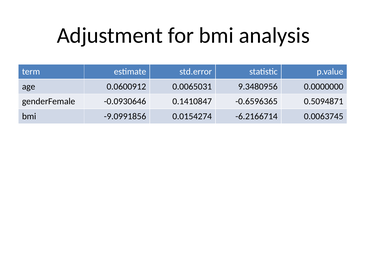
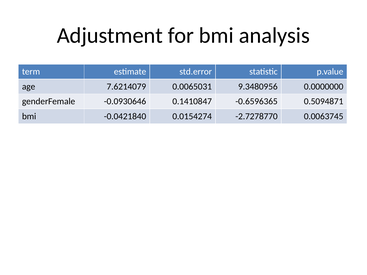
0.0600912: 0.0600912 -> 7.6214079 (126, 87)
-9.0991856: -9.0991856 -> -0.0421840 (125, 116)
-6.2166714: -6.2166714 -> -2.7278770 (257, 116)
